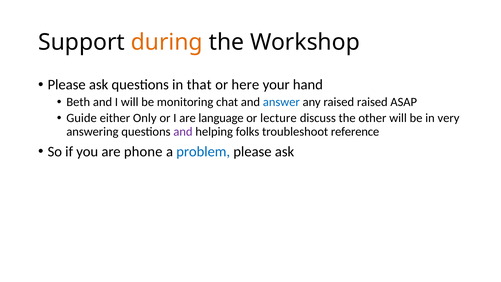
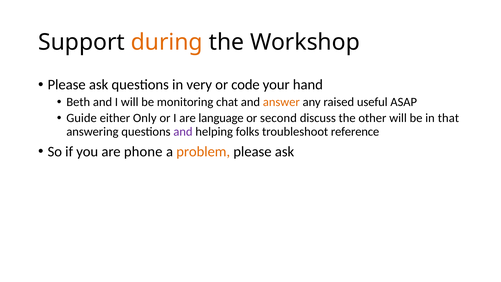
that: that -> very (199, 85)
here: here -> code (245, 85)
answer colour: blue -> orange (281, 102)
raised raised: raised -> useful (372, 102)
lecture: lecture -> second (278, 118)
very: very -> that (448, 118)
problem colour: blue -> orange (203, 151)
